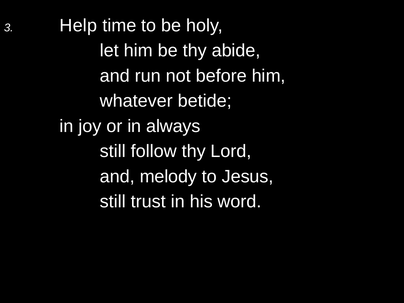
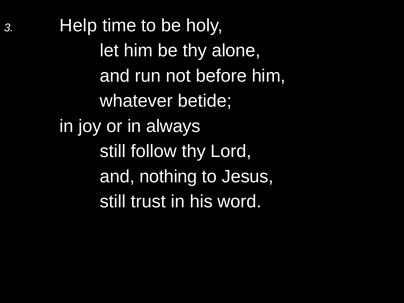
abide: abide -> alone (236, 51)
melody: melody -> nothing (168, 176)
